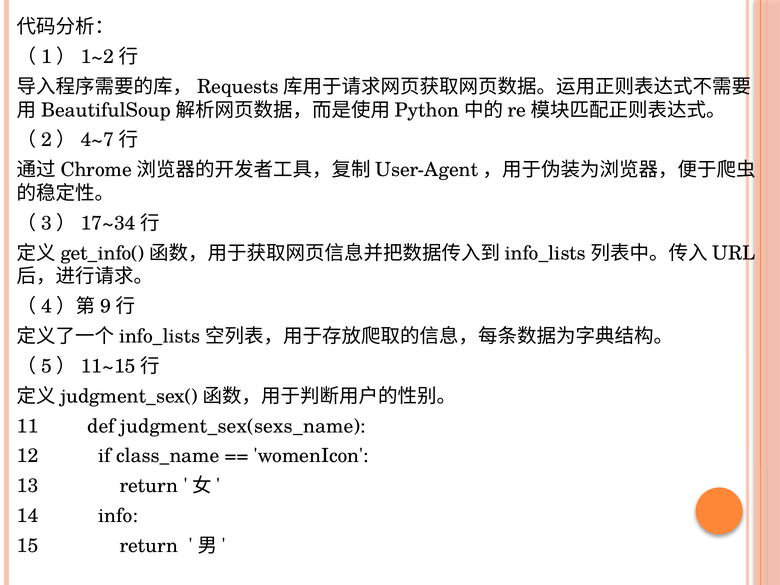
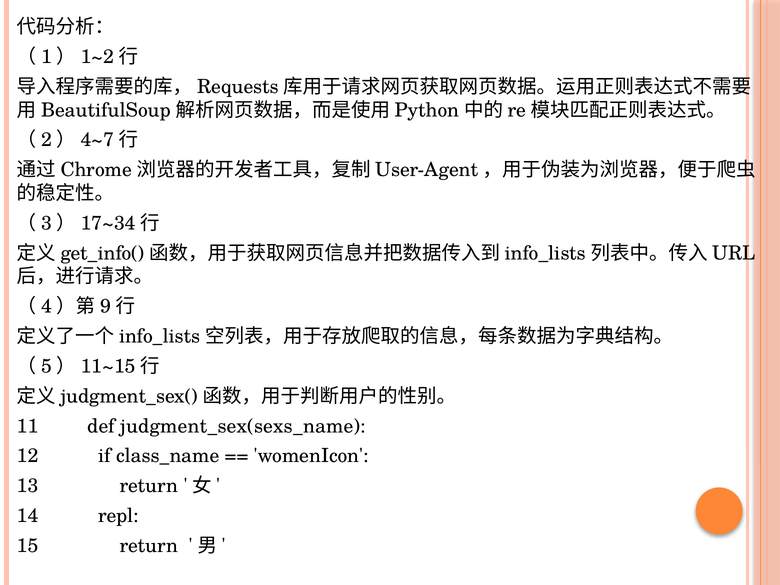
info: info -> repl (118, 516)
